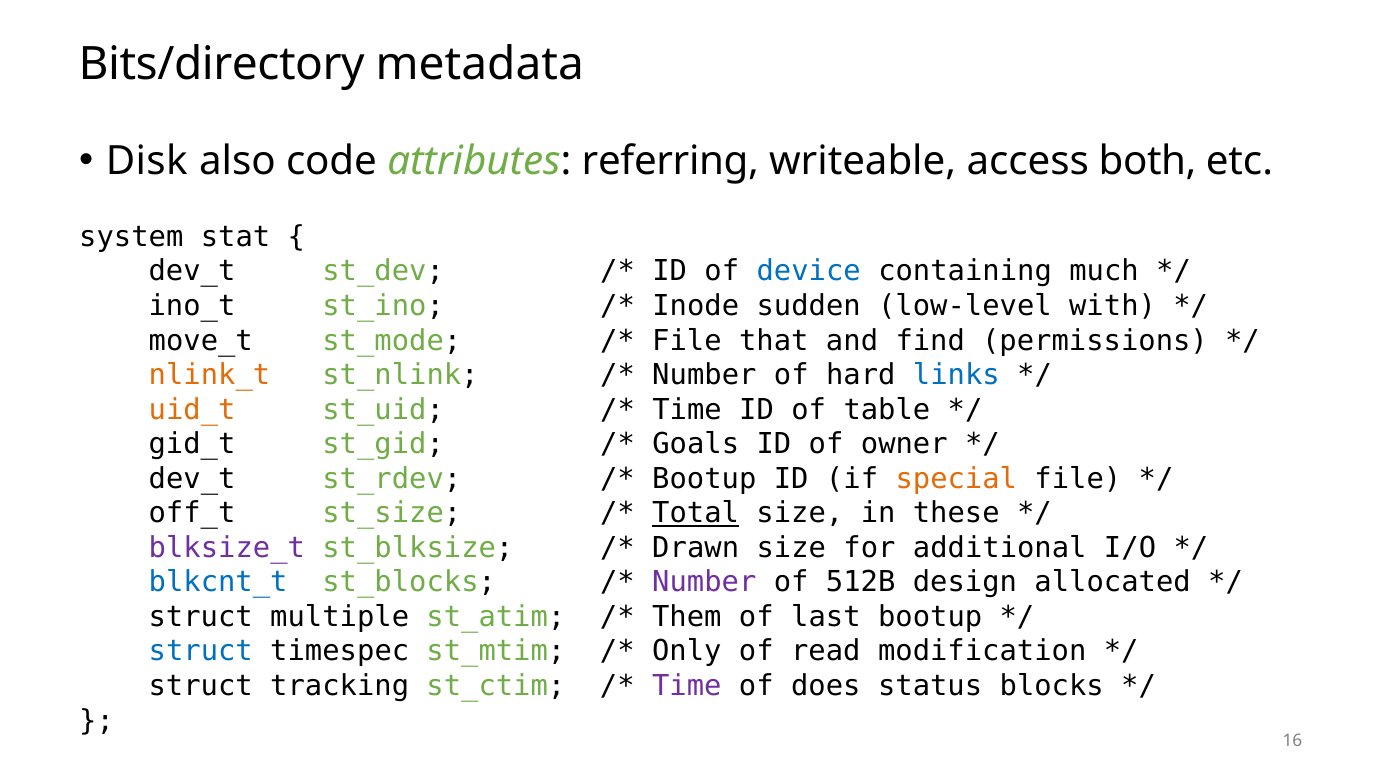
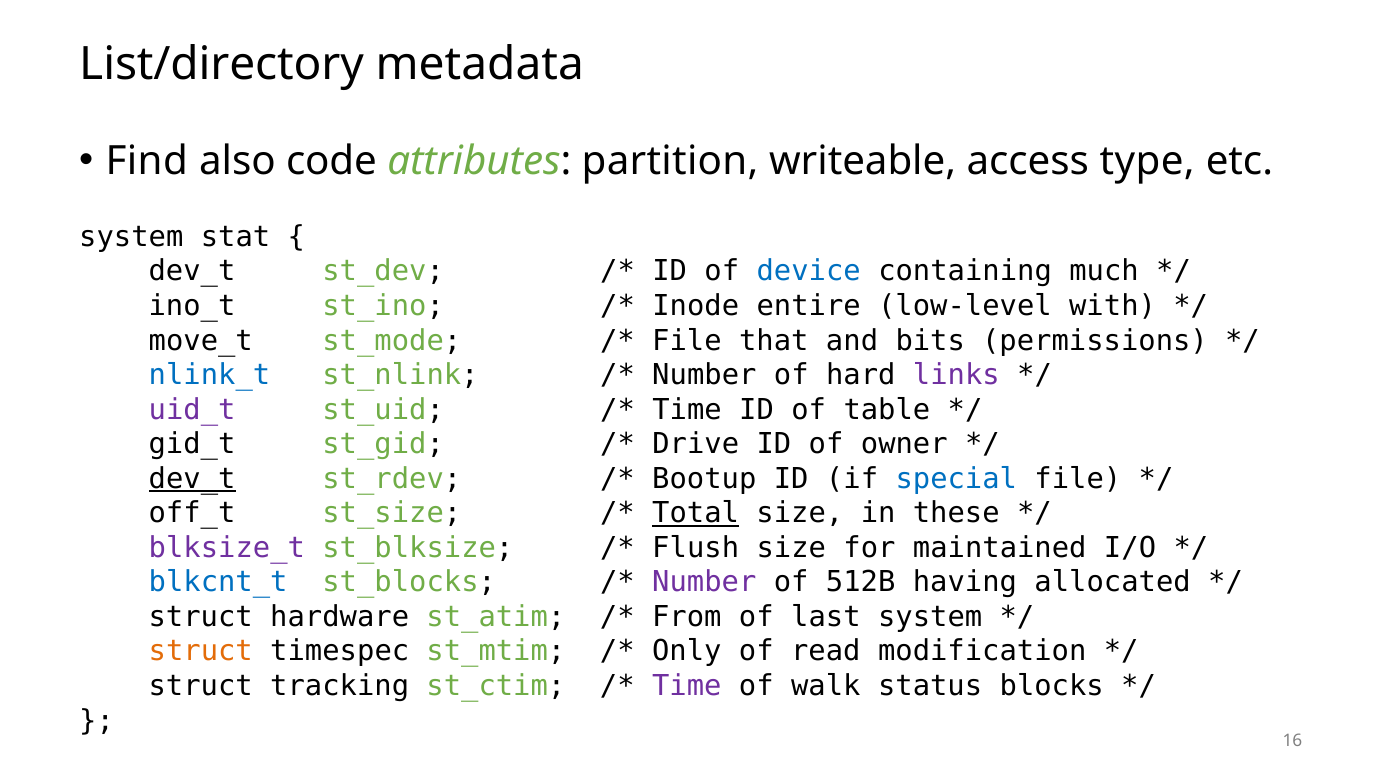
Bits/directory: Bits/directory -> List/directory (222, 64)
Disk: Disk -> Find (147, 162)
referring: referring -> partition (670, 162)
both: both -> type (1147, 162)
sudden: sudden -> entire (809, 306)
find: find -> bits (930, 341)
nlink_t colour: orange -> blue (209, 375)
links colour: blue -> purple (956, 375)
uid_t colour: orange -> purple (192, 410)
Goals: Goals -> Drive (696, 444)
dev_t underline: none -> present (192, 479)
special colour: orange -> blue (956, 479)
Drawn: Drawn -> Flush (696, 548)
additional: additional -> maintained (1000, 548)
design: design -> having (965, 583)
multiple: multiple -> hardware (340, 617)
Them: Them -> From (687, 617)
last bootup: bootup -> system (930, 617)
struct colour: blue -> orange (201, 652)
does: does -> walk (826, 686)
